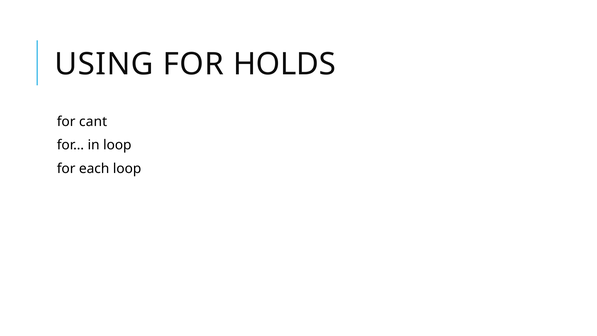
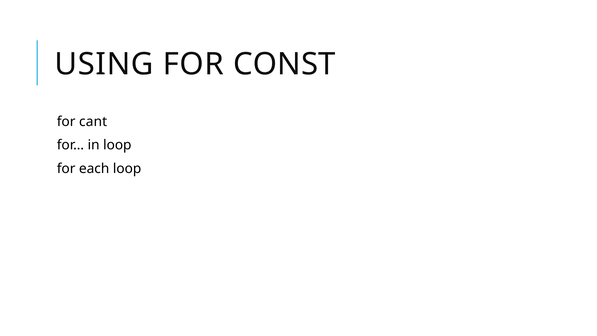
HOLDS: HOLDS -> CONST (284, 64)
